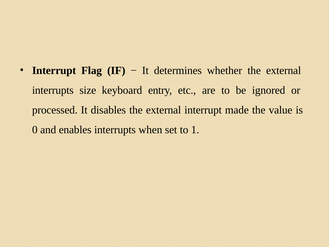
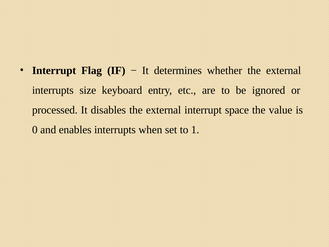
made: made -> space (237, 110)
